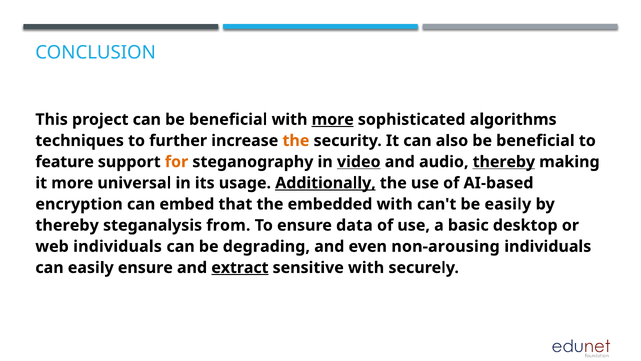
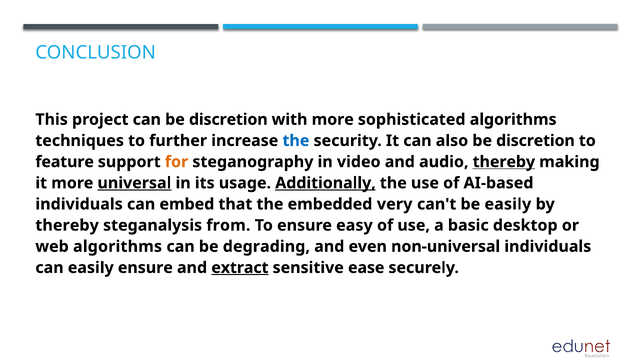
can be beneficial: beneficial -> discretion (228, 119)
more underline: present -> none (333, 119)
the colour: orange -> blue (296, 141)
also be beneficial: beneficial -> discretion (535, 141)
video underline: present -> none (359, 162)
universal underline: none -> present (134, 183)
encryption: encryption -> individuals (79, 204)
embedded with: with -> very (395, 204)
data: data -> easy (354, 225)
web individuals: individuals -> algorithms (118, 246)
non-arousing: non-arousing -> non-universal (446, 246)
sensitive with: with -> ease (366, 267)
